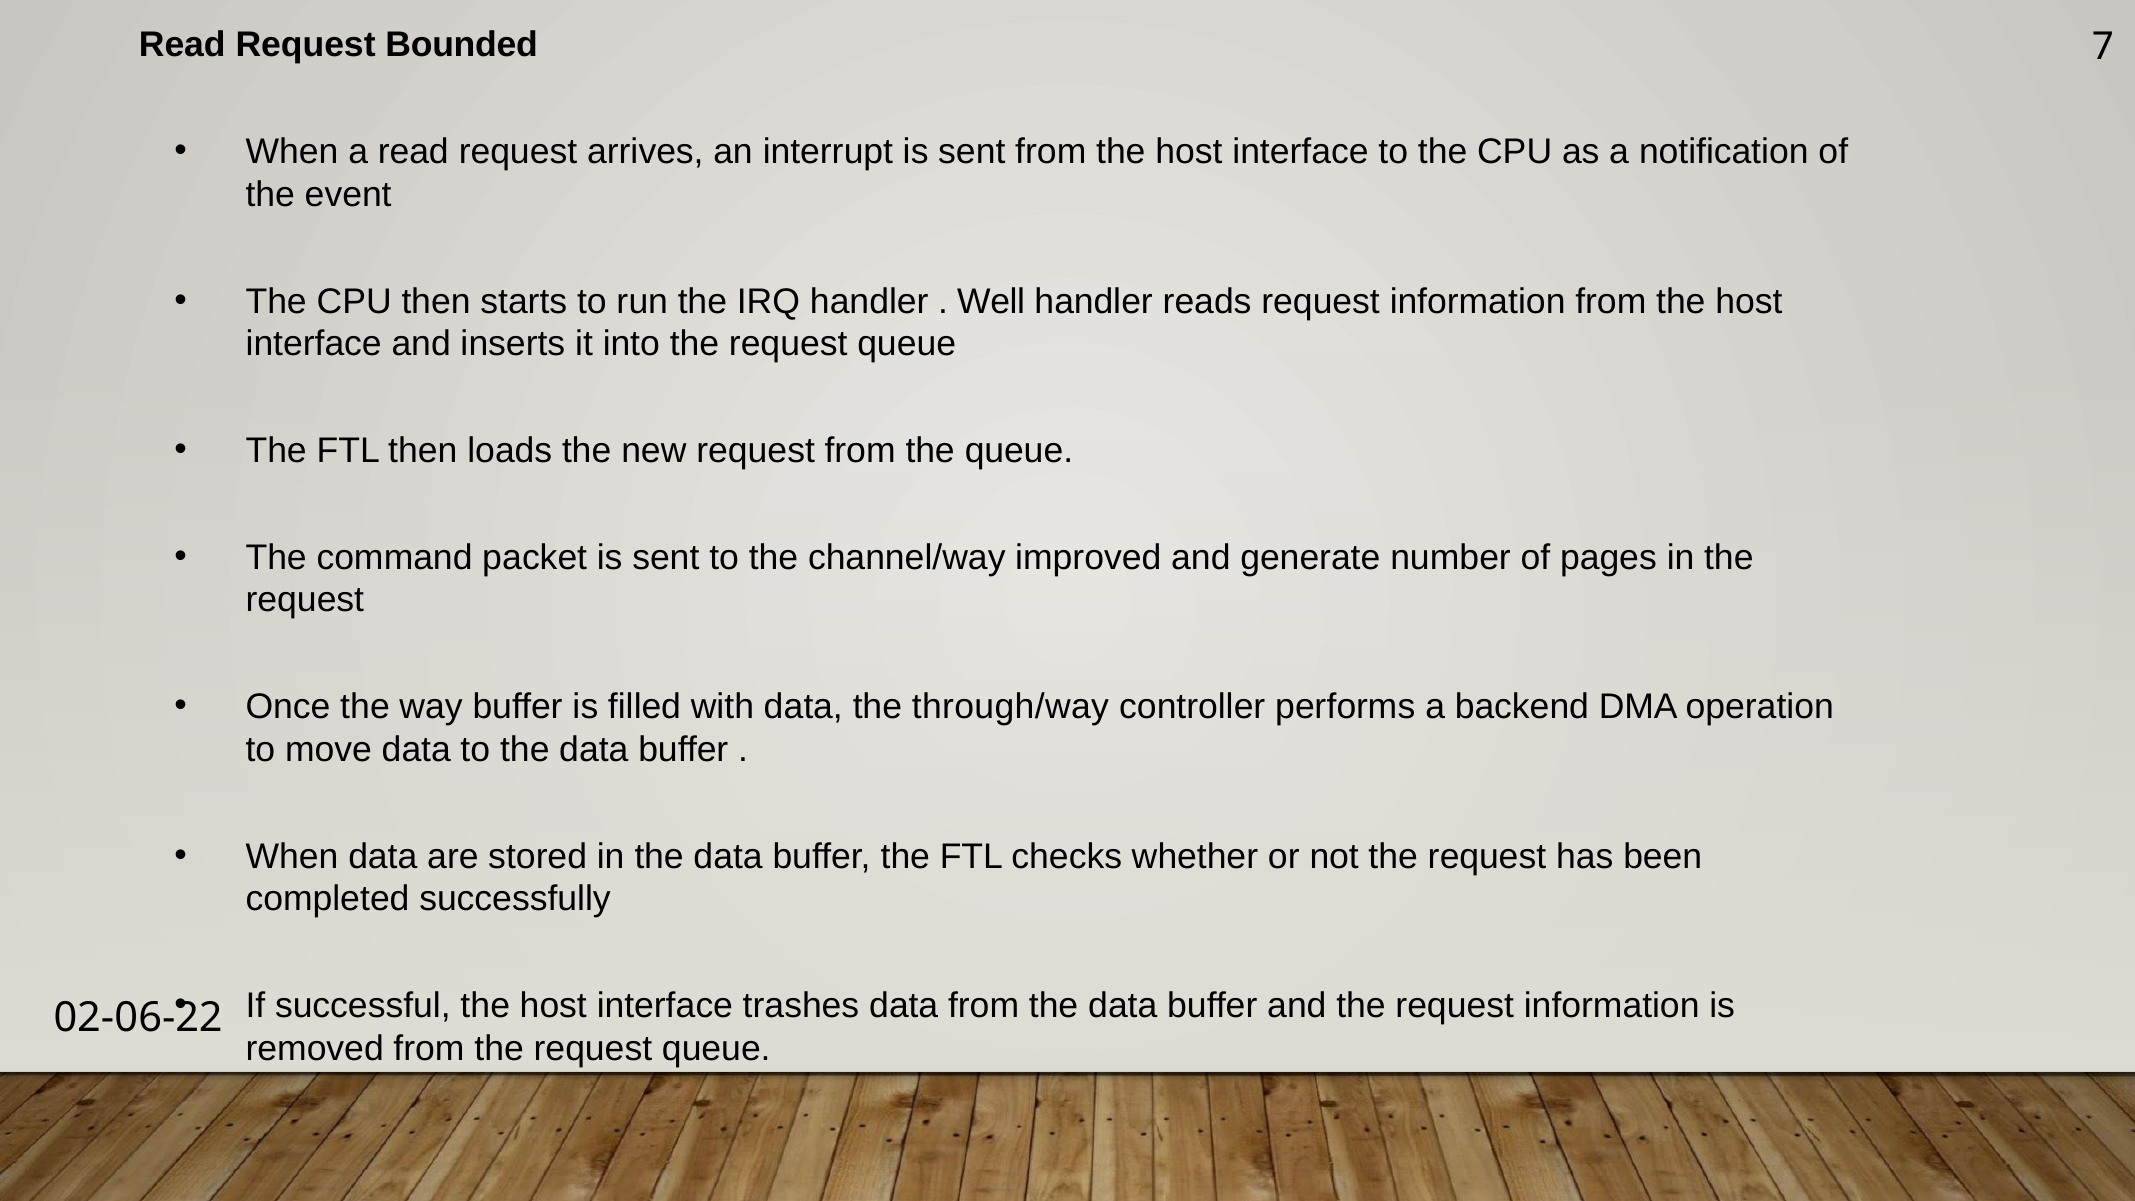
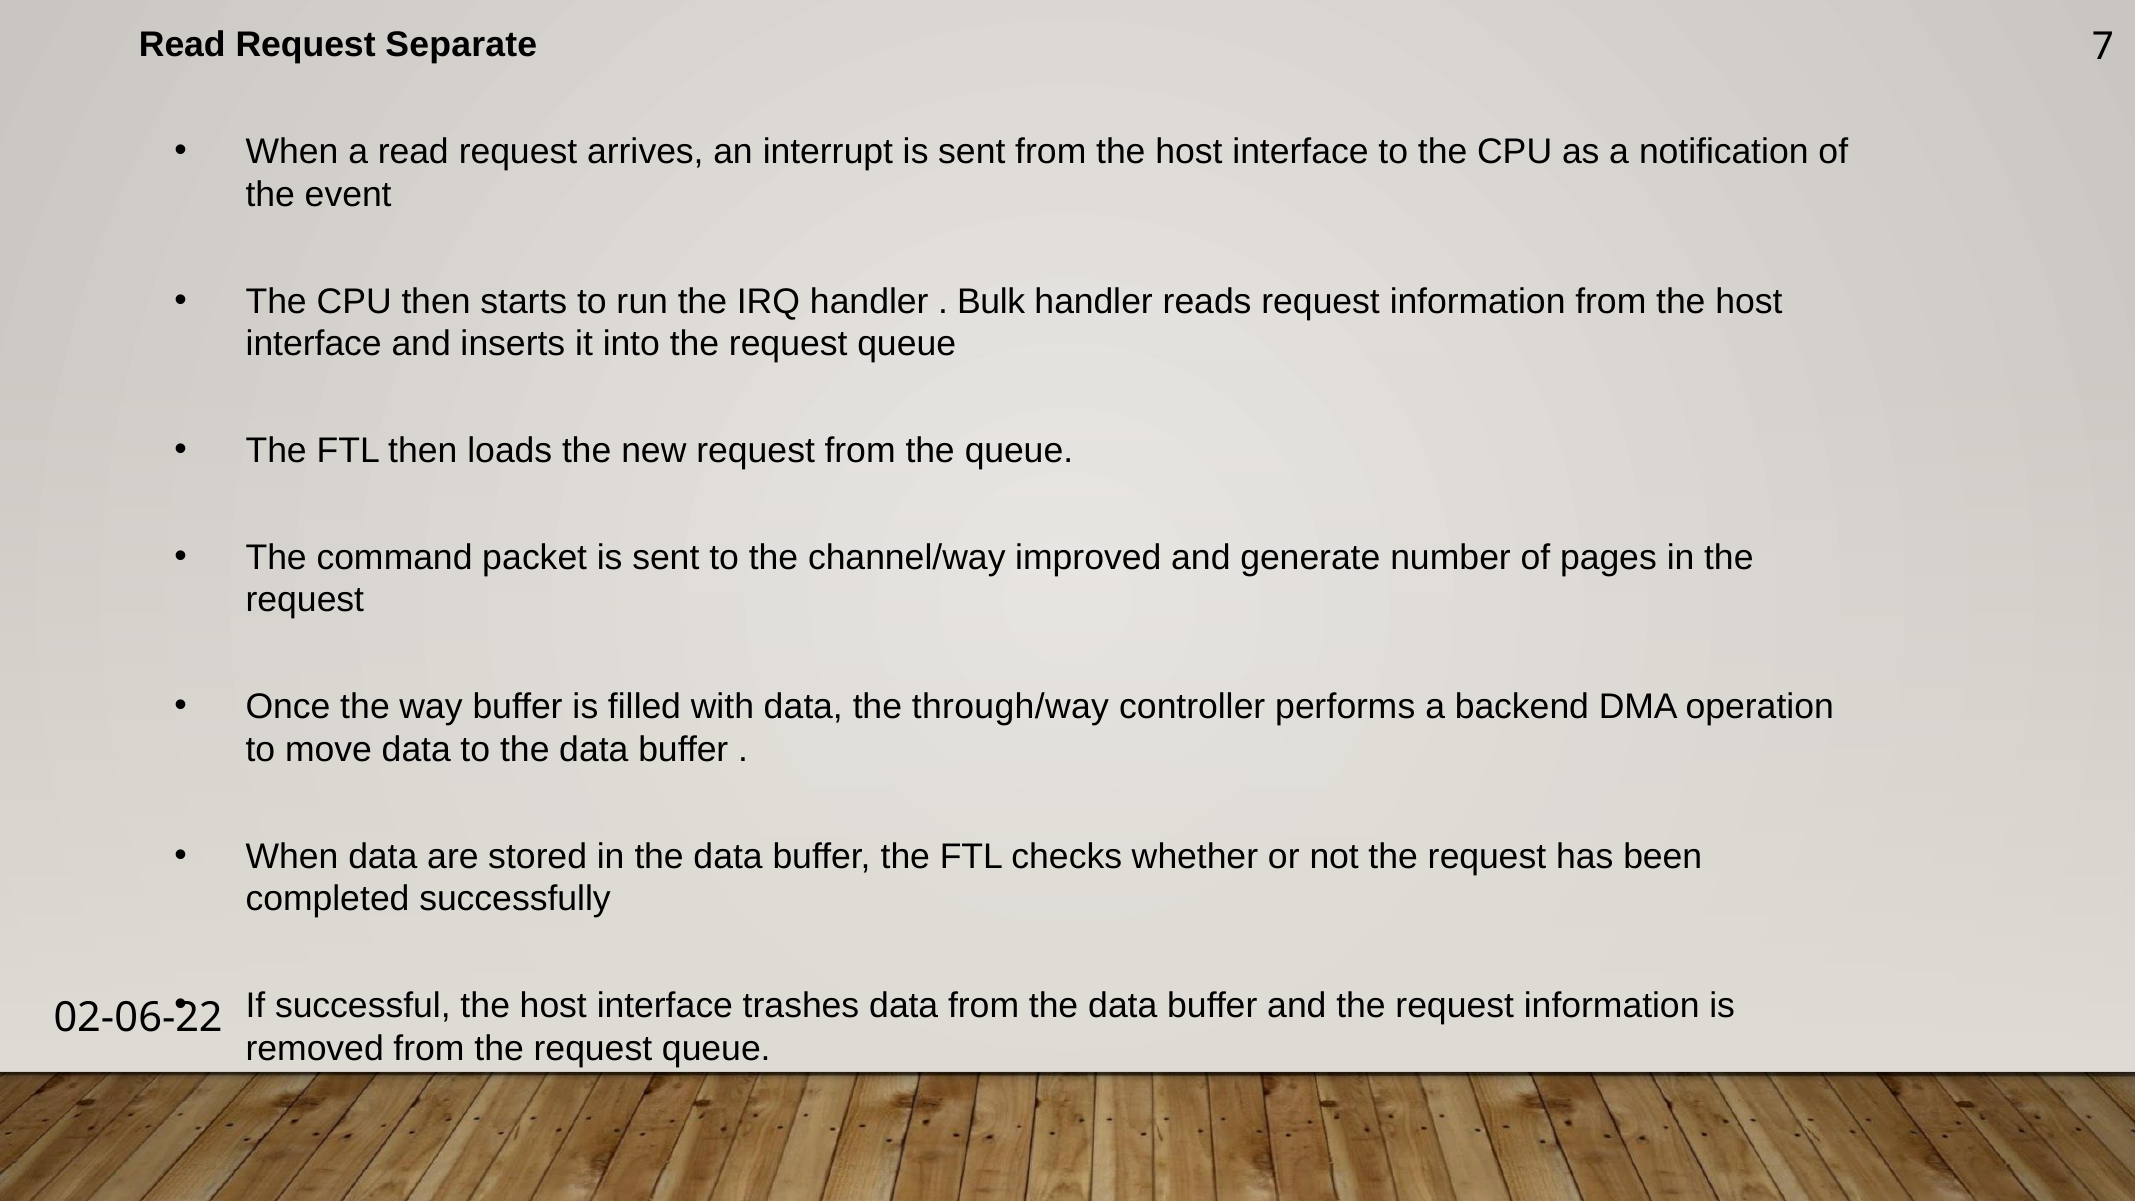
Bounded: Bounded -> Separate (461, 45)
Well: Well -> Bulk (991, 301)
